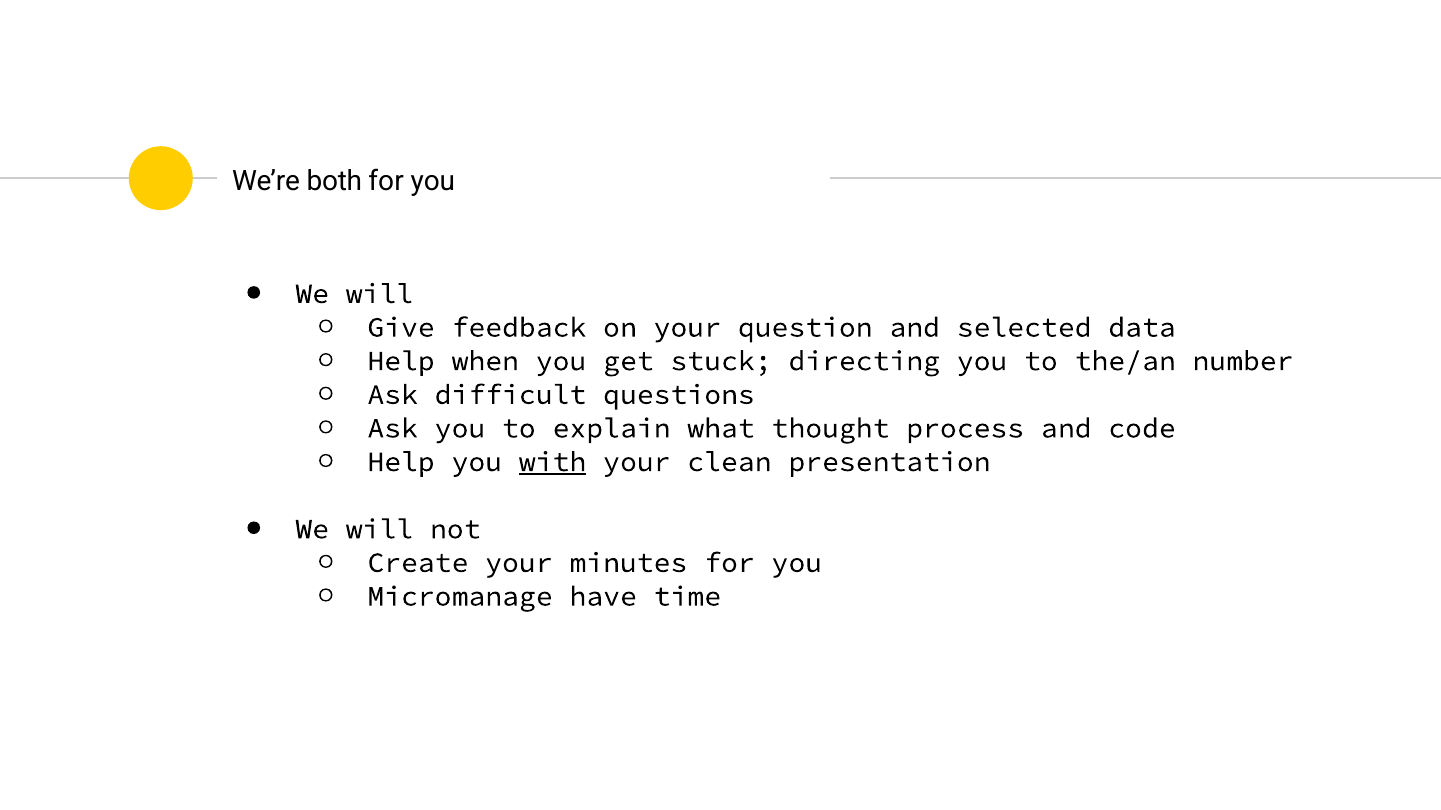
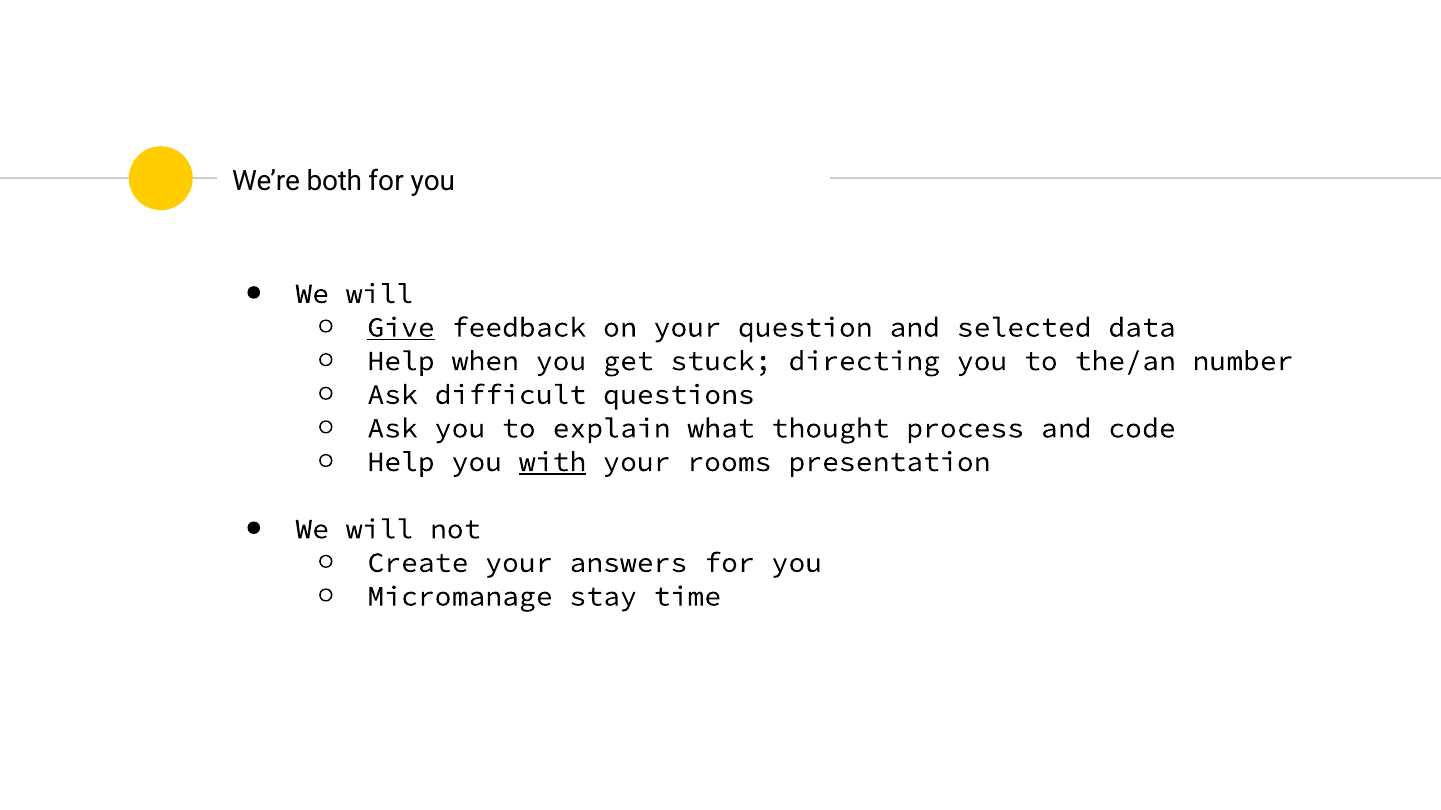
Give underline: none -> present (401, 328)
clean: clean -> rooms (729, 462)
minutes: minutes -> answers (628, 563)
have: have -> stay (603, 597)
